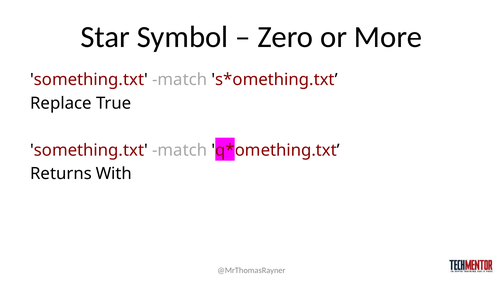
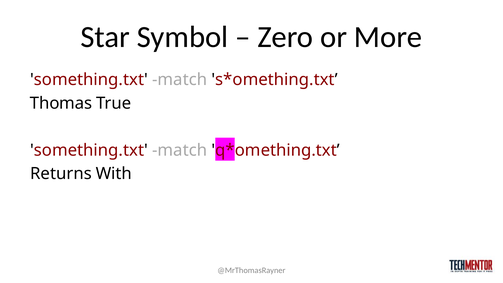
Replace: Replace -> Thomas (61, 103)
